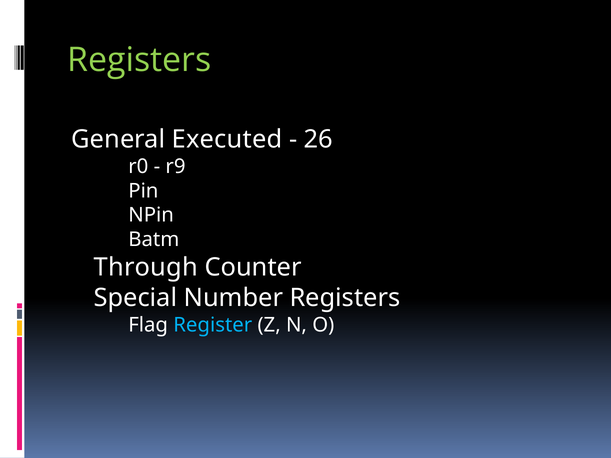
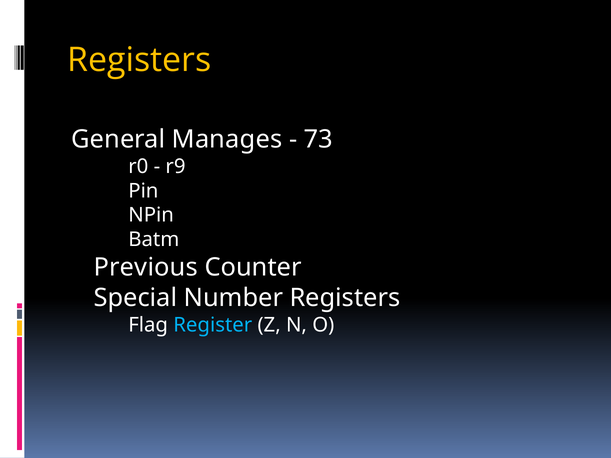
Registers colour: light green -> yellow (139, 60)
Executed: Executed -> Manages (227, 139)
26: 26 -> 73 (318, 139)
Through: Through -> Previous (146, 268)
